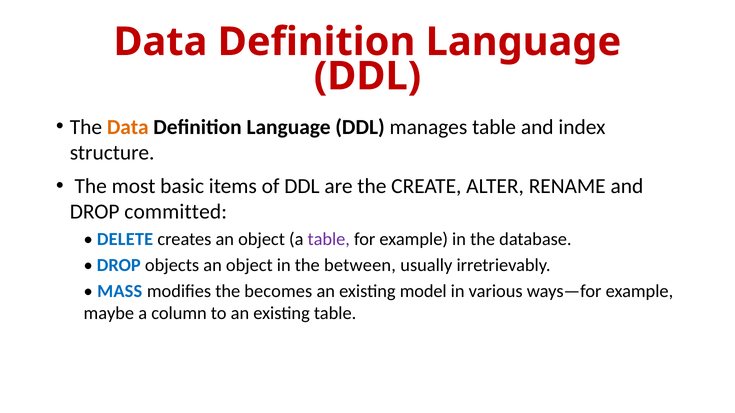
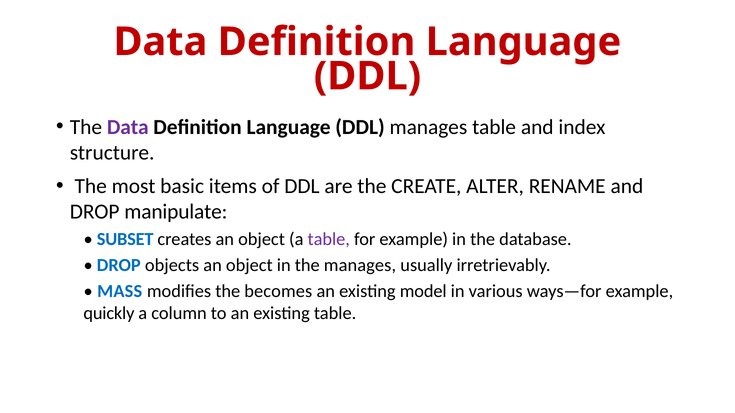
Data colour: orange -> purple (128, 127)
committed: committed -> manipulate (176, 212)
DELETE: DELETE -> SUBSET (125, 240)
the between: between -> manages (360, 265)
maybe: maybe -> quickly (109, 313)
